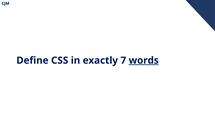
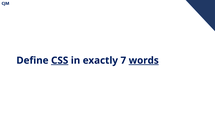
CSS underline: none -> present (60, 60)
